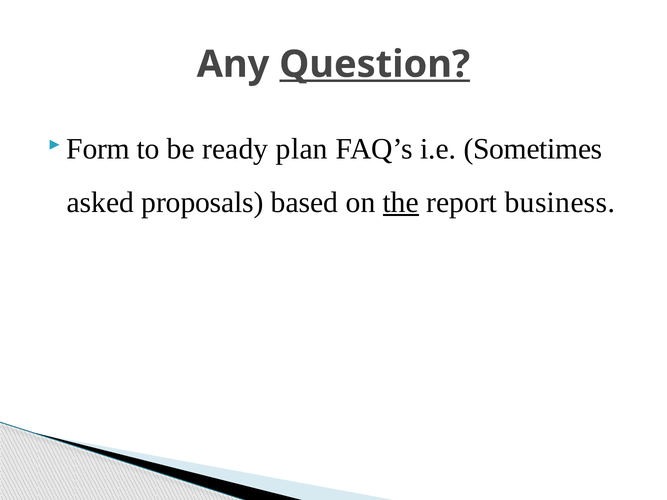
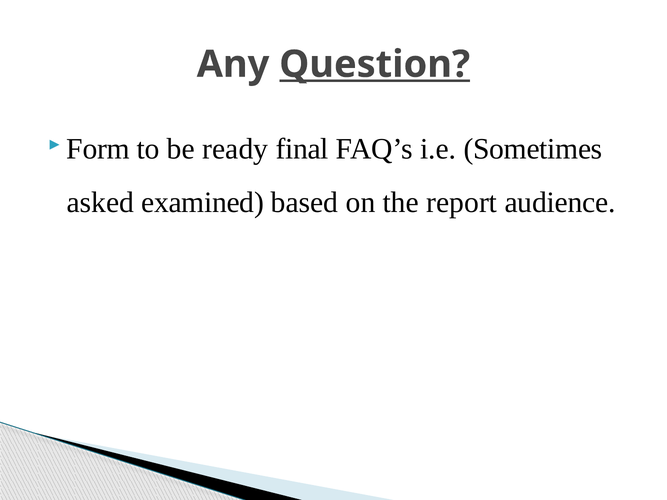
plan: plan -> final (302, 149)
proposals: proposals -> examined (203, 202)
the underline: present -> none (401, 202)
business: business -> audience (560, 202)
